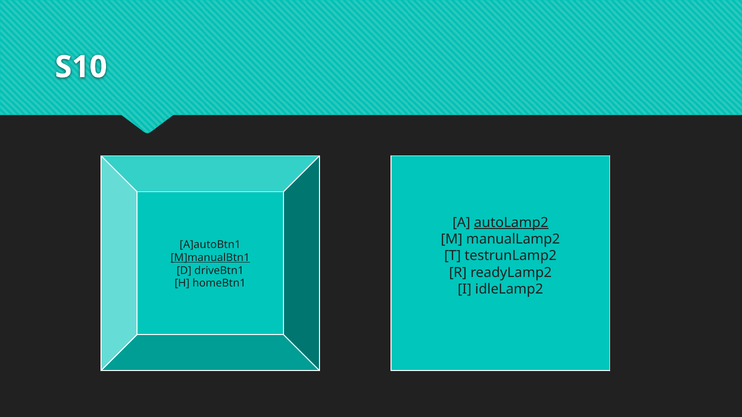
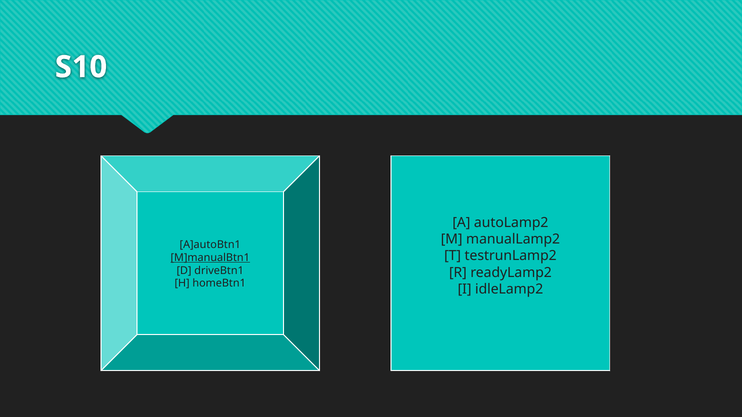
autoLamp2 underline: present -> none (511, 223)
